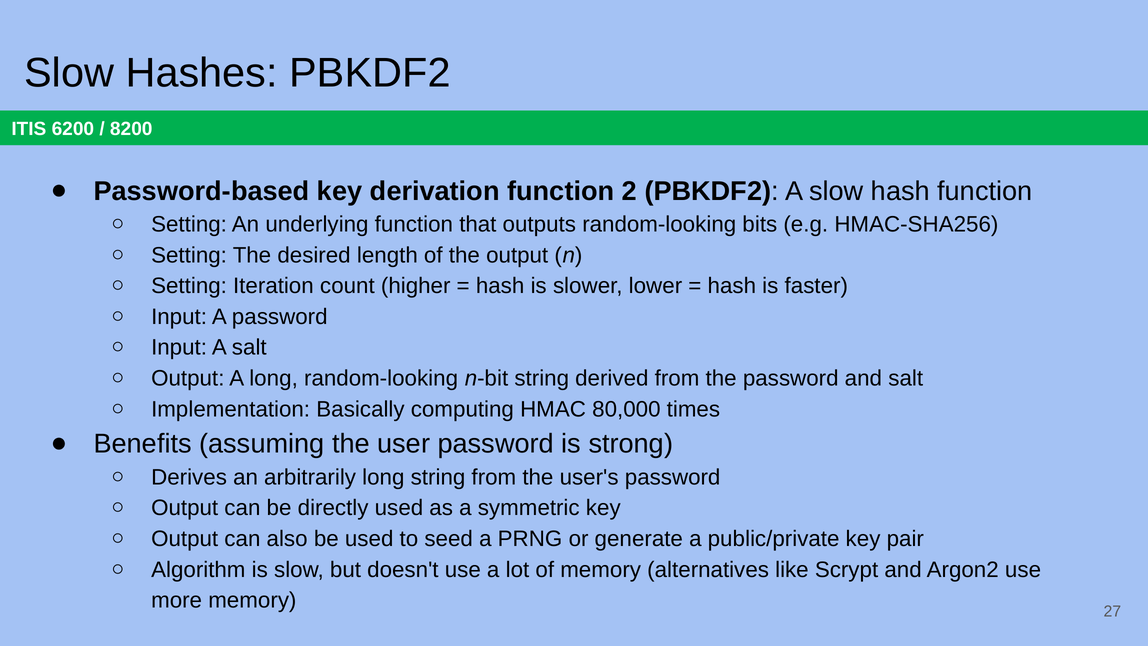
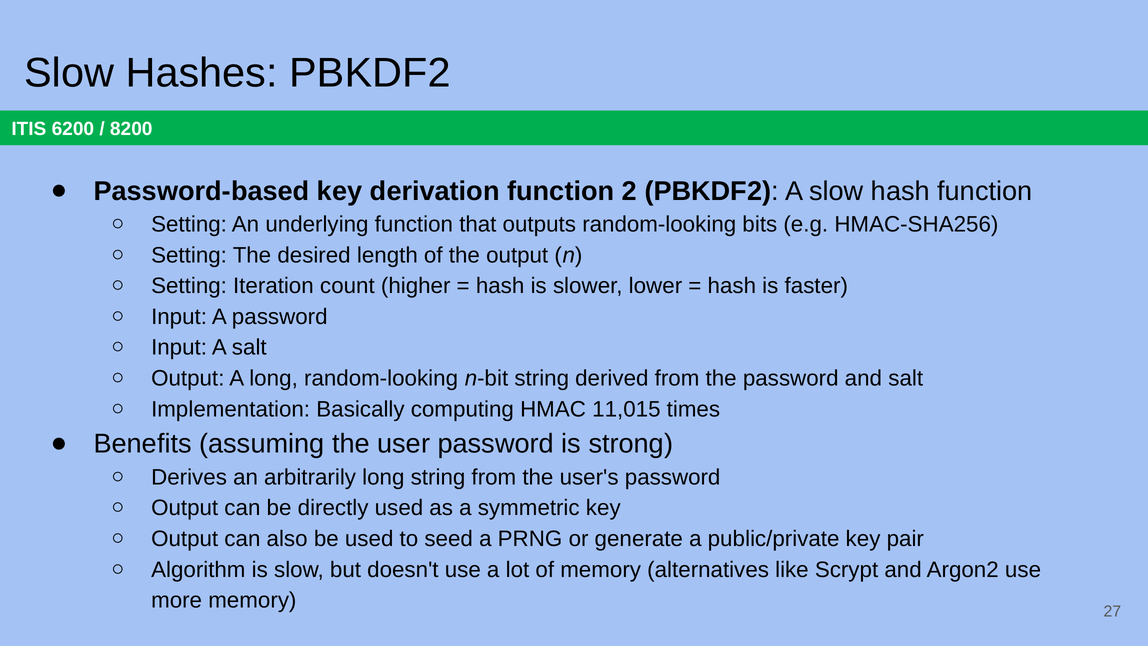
80,000: 80,000 -> 11,015 (626, 409)
